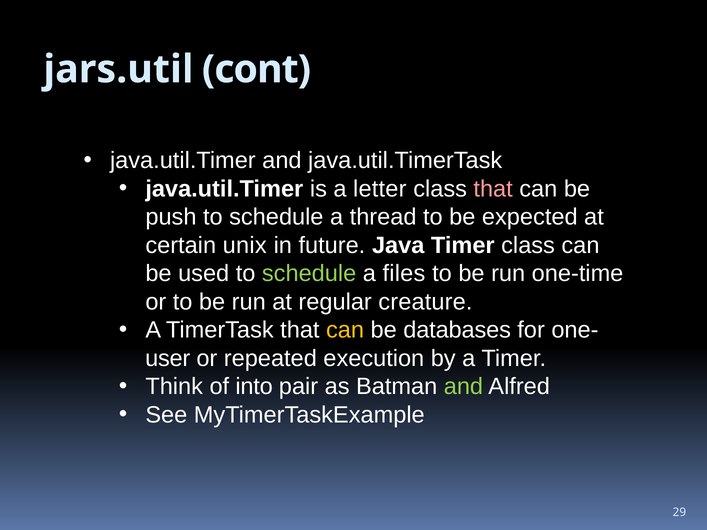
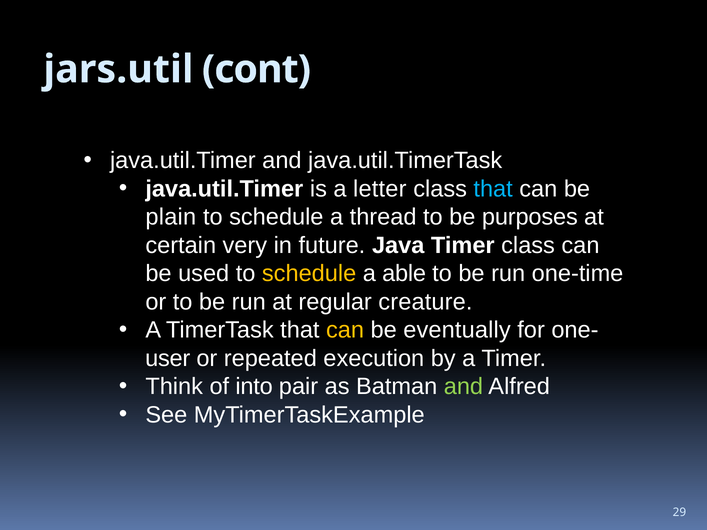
that colour: pink -> light blue (493, 189)
push: push -> plain (171, 217)
expected: expected -> purposes (530, 217)
unix: unix -> very (245, 245)
schedule colour: light green -> yellow (309, 274)
files: files -> able (404, 274)
databases: databases -> eventually (457, 330)
